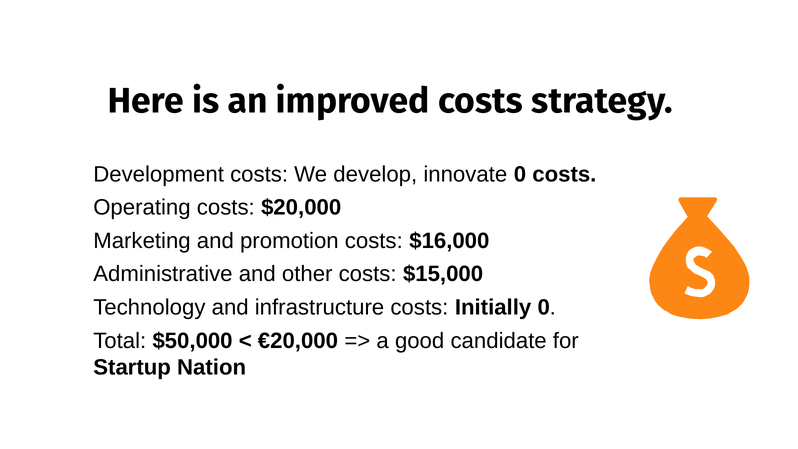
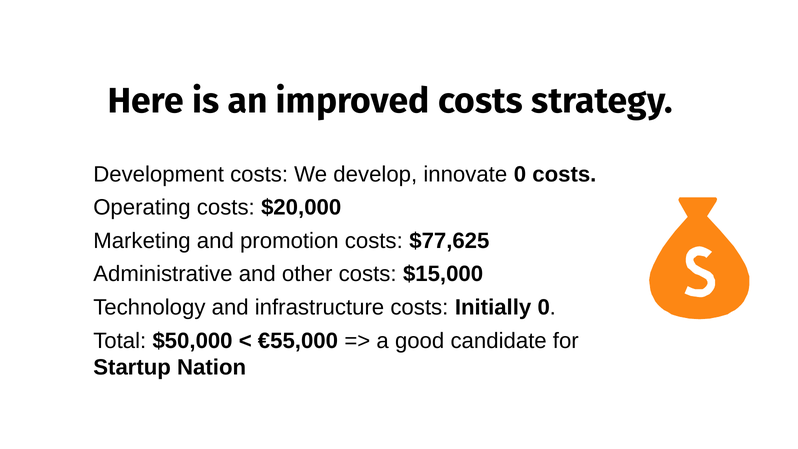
$16,000: $16,000 -> $77,625 (449, 241)
€20,000: €20,000 -> €55,000 (298, 341)
